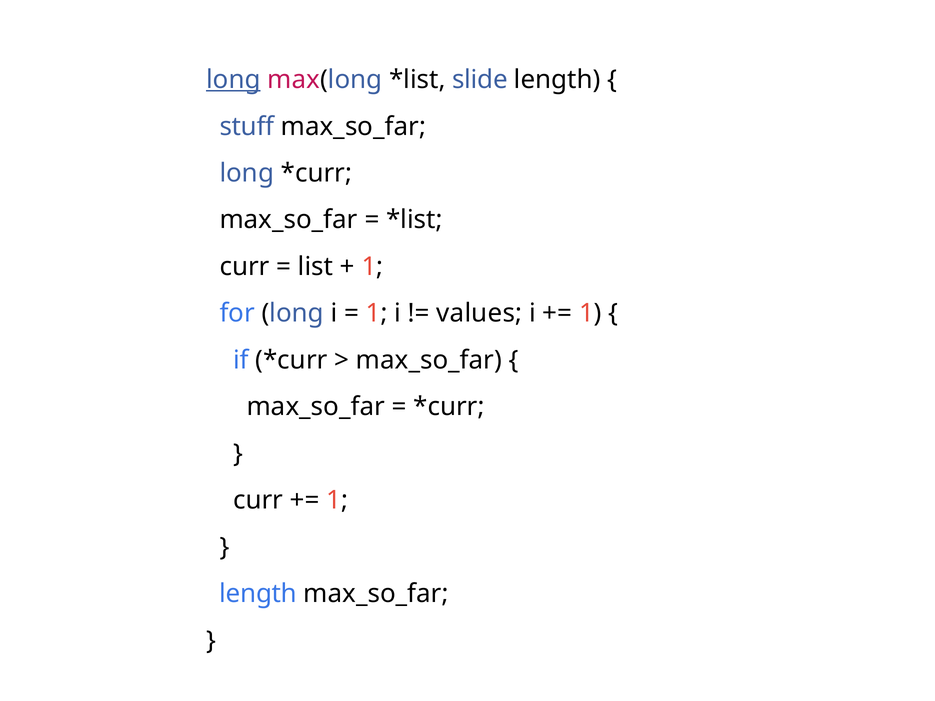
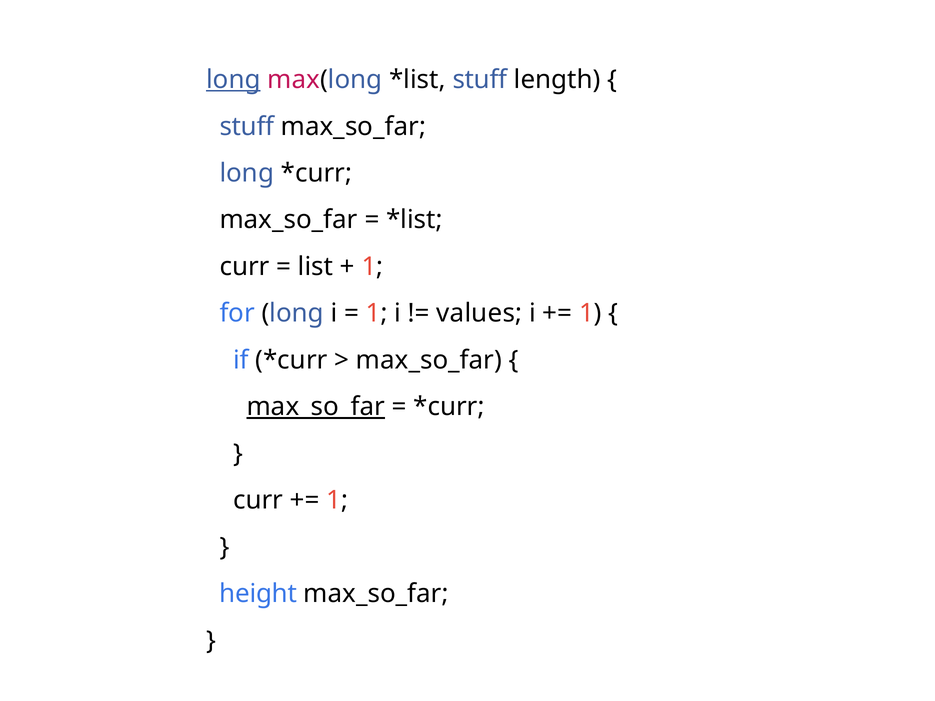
slide: slide -> stuff (480, 80)
max_so_far underline: none -> present (316, 407)
length: length -> height (258, 594)
